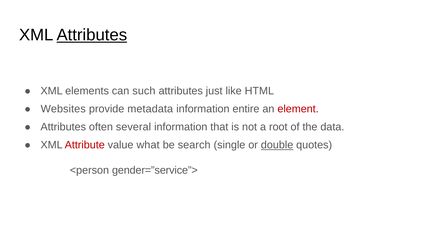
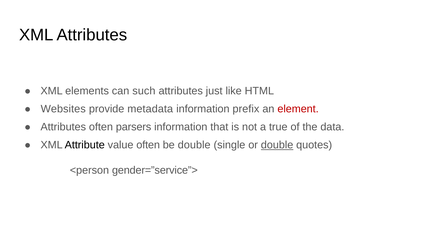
Attributes underline: present -> none (92, 35)
entire: entire -> prefix (246, 109)
several: several -> parsers (134, 127)
root: root -> true (278, 127)
Attribute colour: red -> black (85, 145)
value what: what -> often (148, 145)
be search: search -> double (194, 145)
